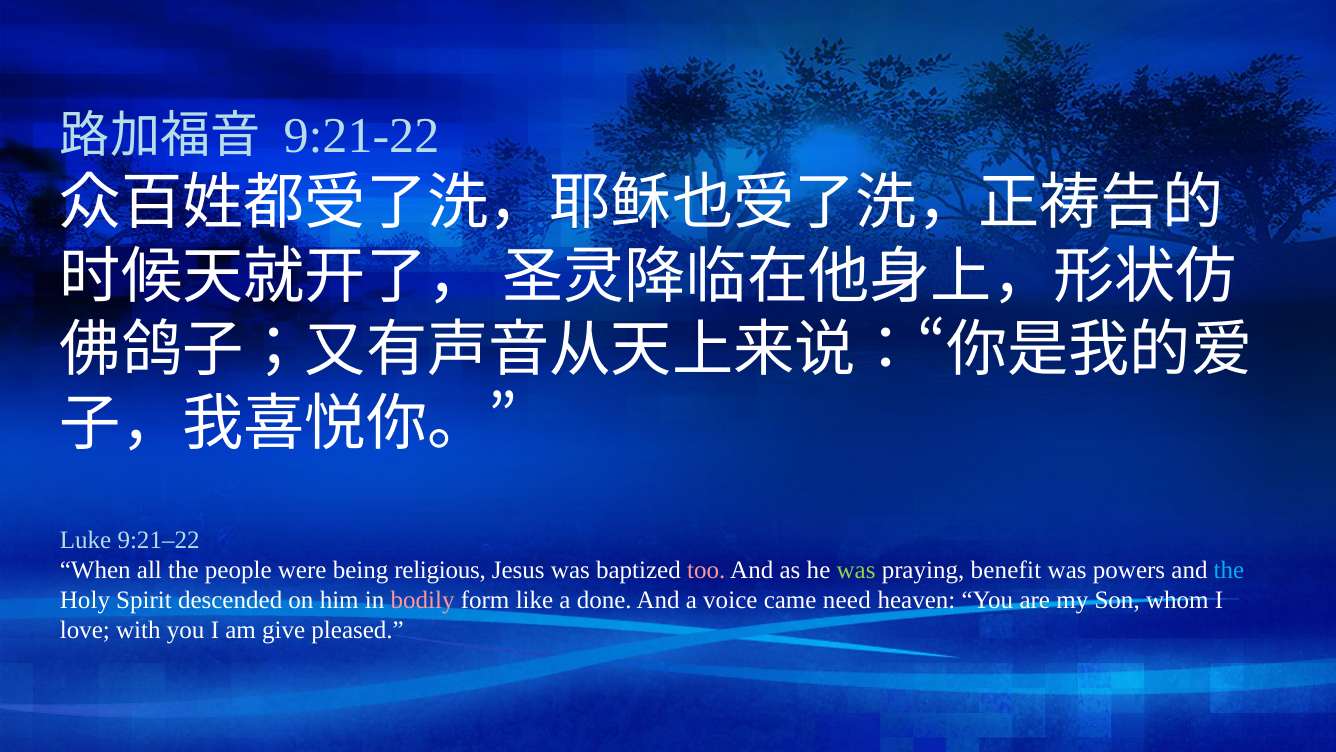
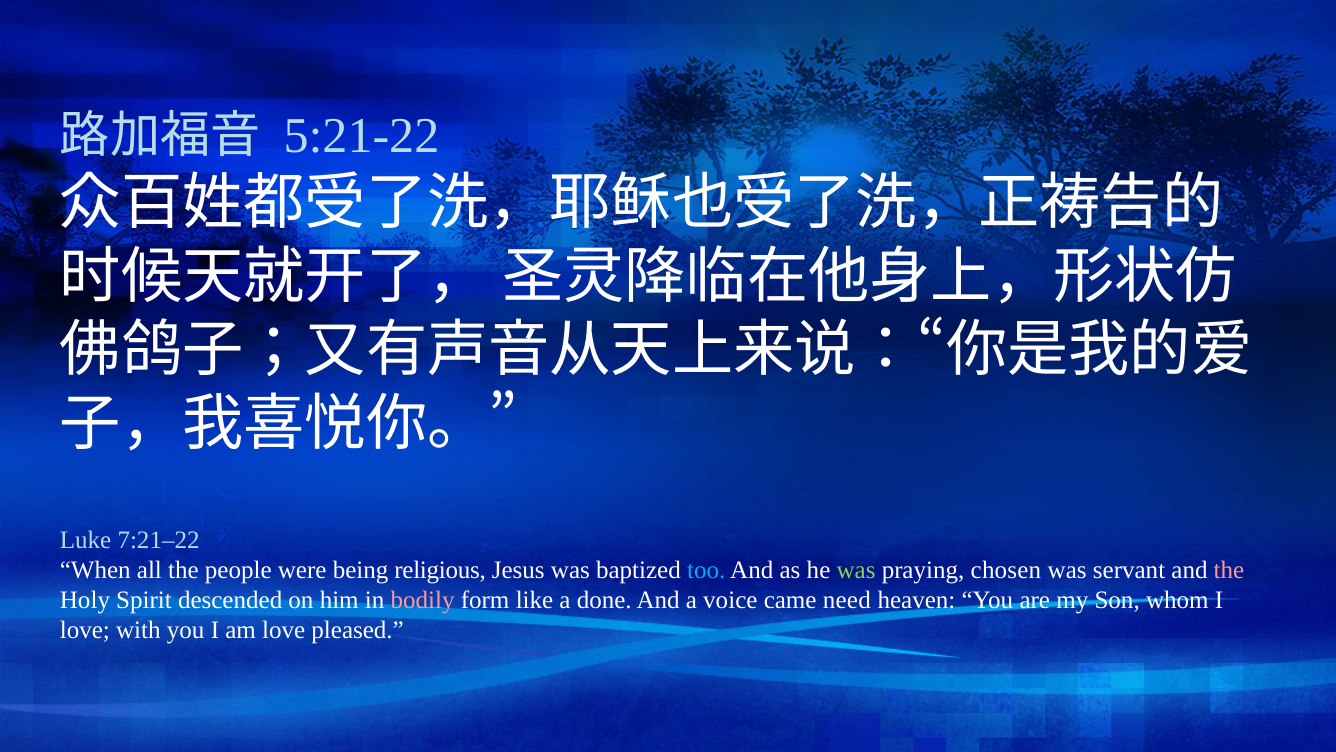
9:21-22: 9:21-22 -> 5:21-22 (361, 136)
9:21–22: 9:21–22 -> 7:21–22 (159, 540)
too colour: pink -> light blue (706, 570)
benefit: benefit -> chosen (1006, 570)
powers: powers -> servant (1129, 570)
the colour: light blue -> pink (1229, 570)
am give: give -> love (284, 630)
